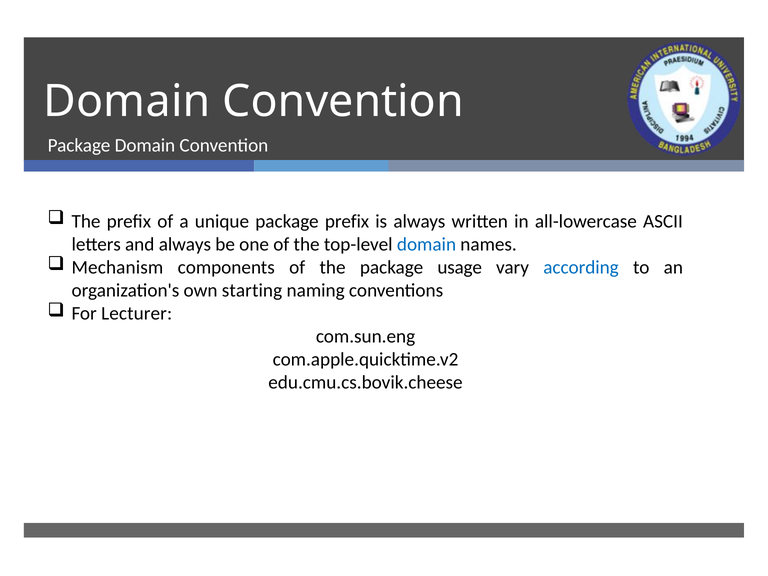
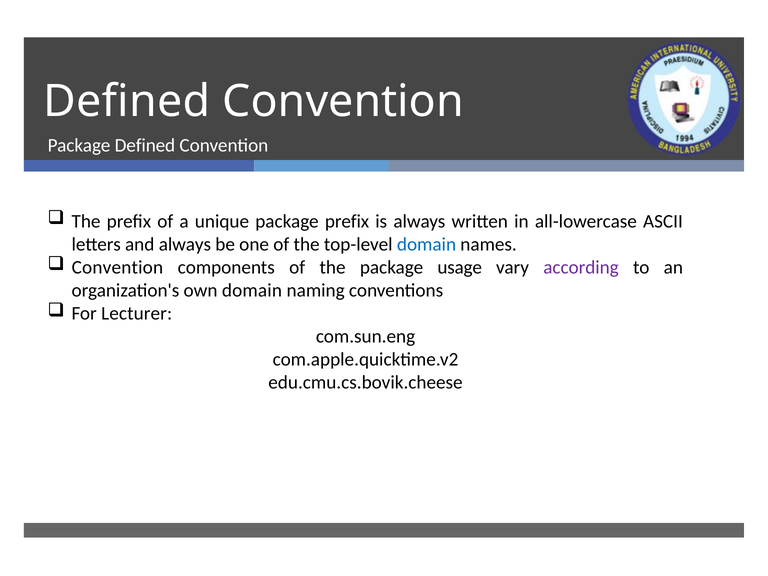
Domain: Domain -> Defined (127, 102)
Package Domain: Domain -> Defined (145, 145)
Mechanism: Mechanism -> Convention (117, 267)
according colour: blue -> purple (581, 267)
own starting: starting -> domain (252, 290)
